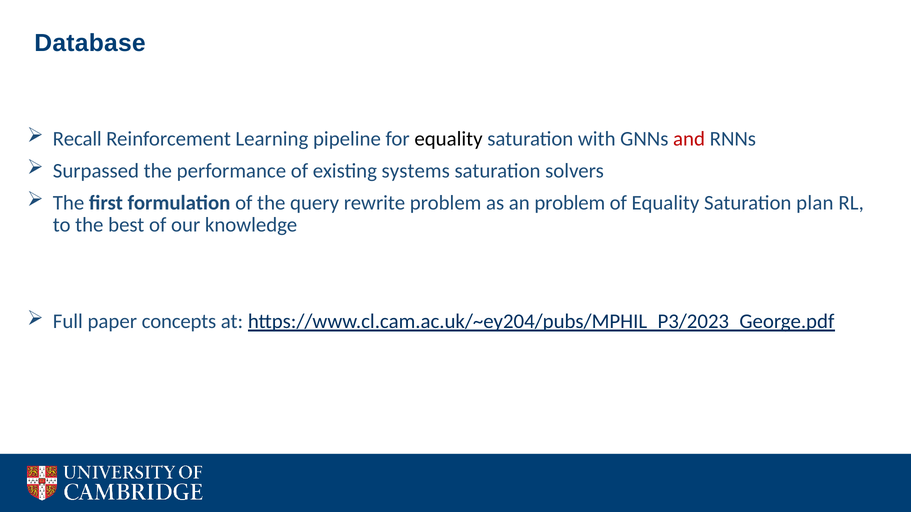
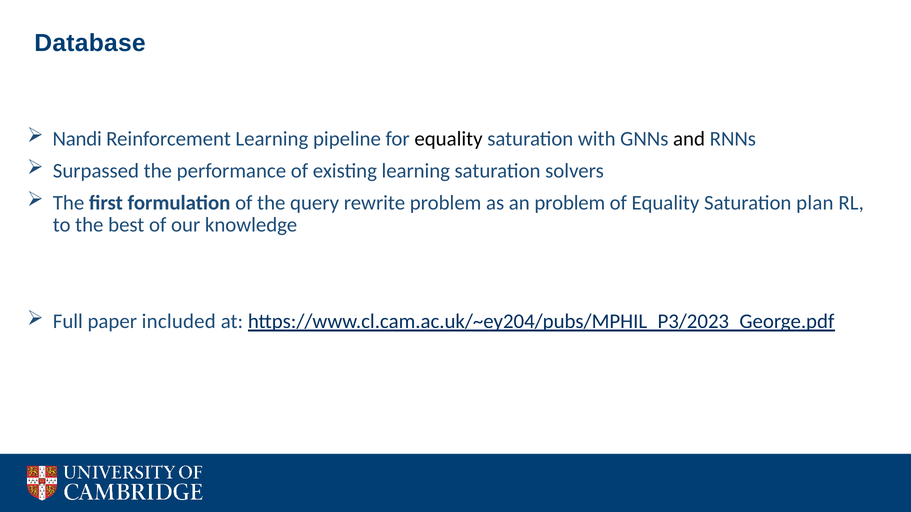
Recall: Recall -> Nandi (77, 139)
and colour: red -> black (689, 139)
existing systems: systems -> learning (416, 171)
concepts: concepts -> included (179, 322)
